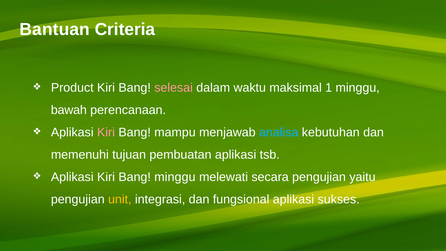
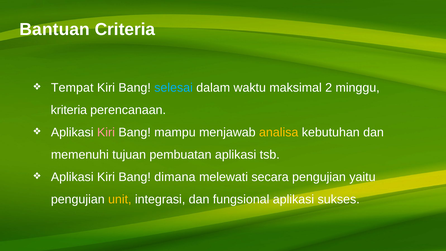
Product: Product -> Tempat (72, 88)
selesai colour: pink -> light blue (174, 88)
1: 1 -> 2 (329, 88)
bawah: bawah -> kriteria (69, 110)
analisa colour: light blue -> yellow (279, 132)
Bang minggu: minggu -> dimana (175, 177)
